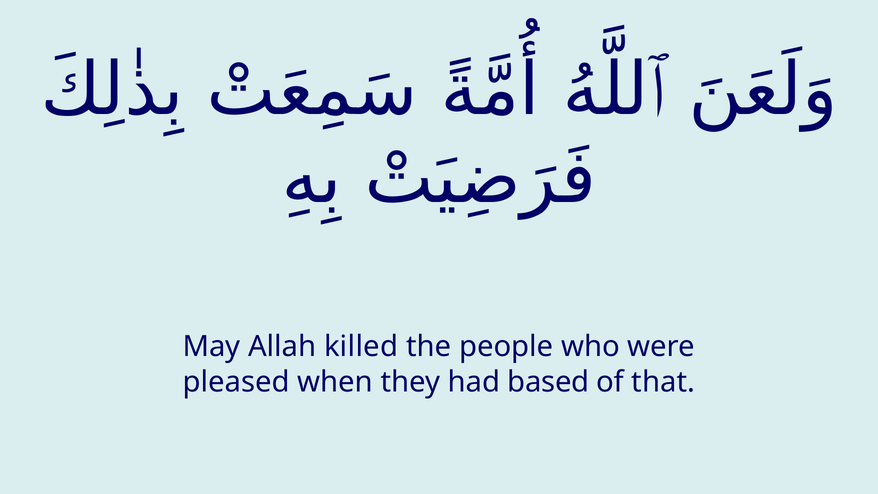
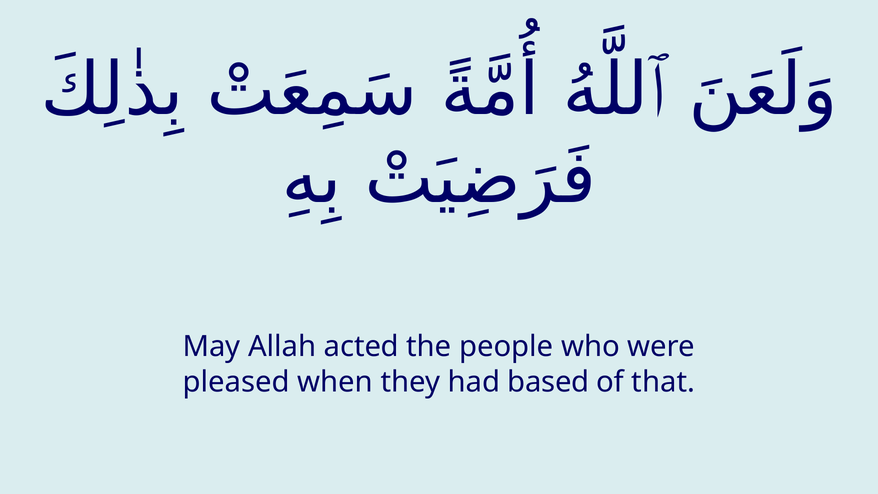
killed: killed -> acted (361, 347)
